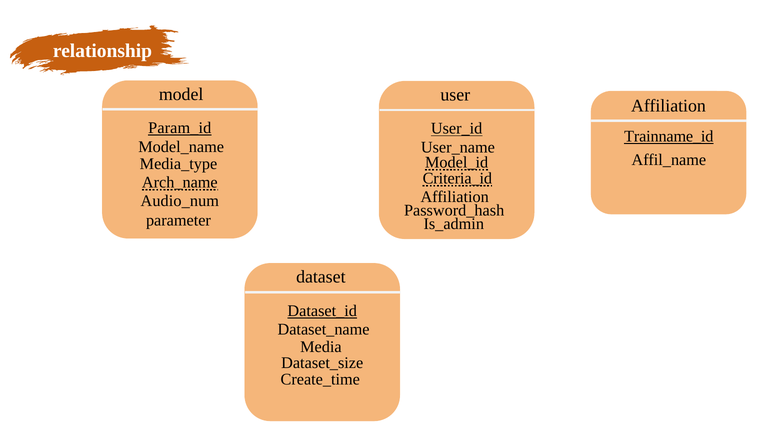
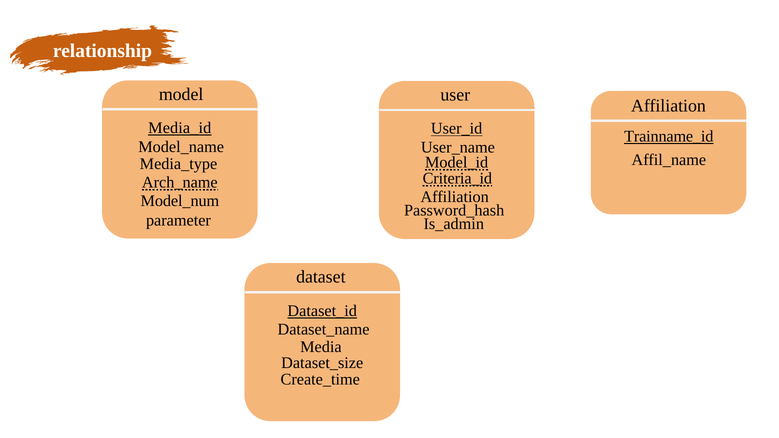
Param_id: Param_id -> Media_id (180, 128)
Audio_num: Audio_num -> Model_num (180, 201)
